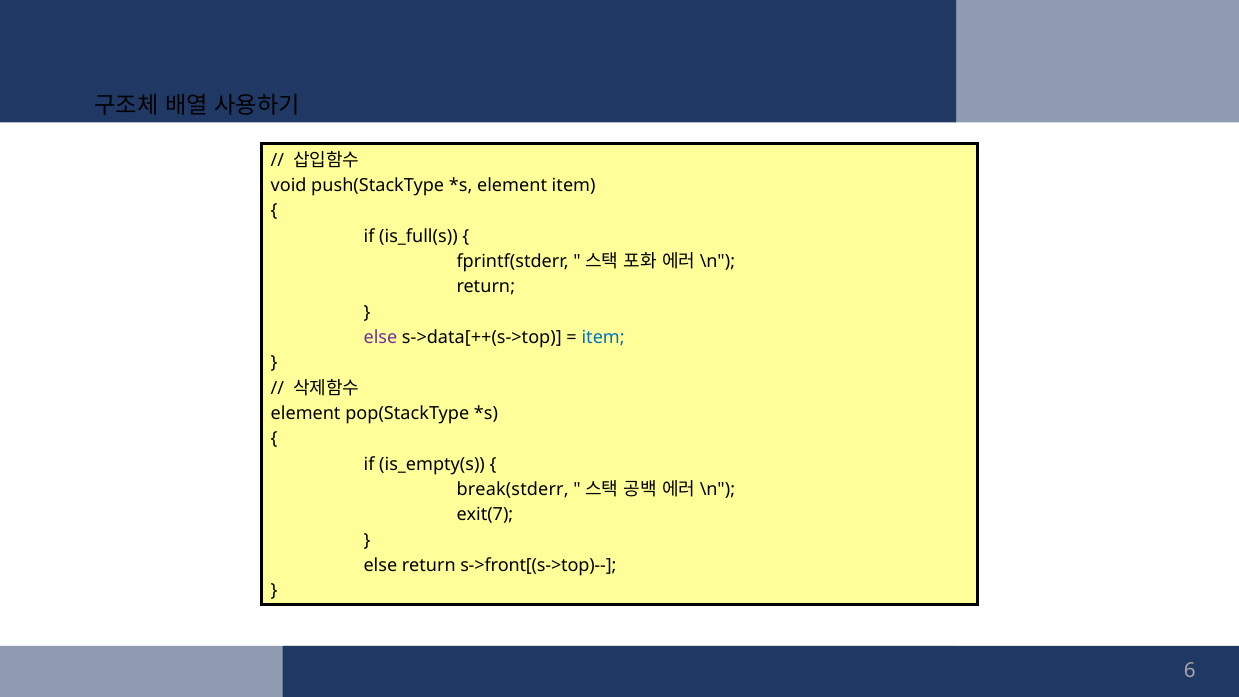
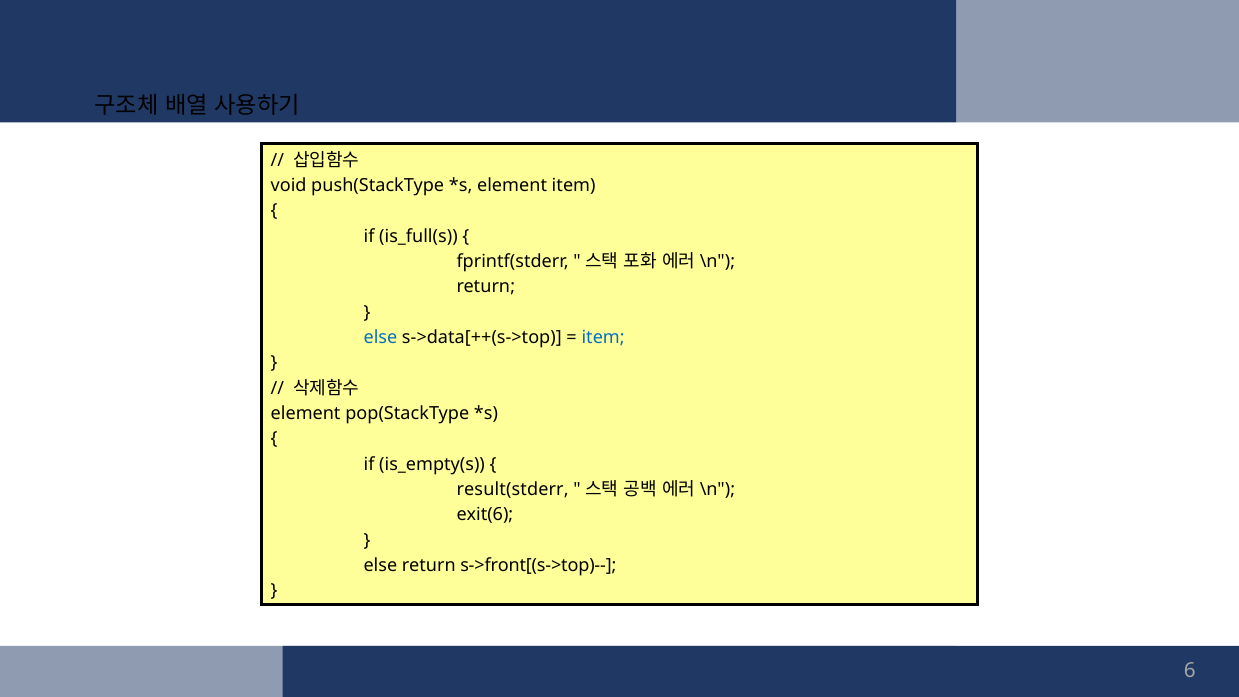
else colour: purple -> blue (380, 337)
break(stderr: break(stderr -> result(stderr (513, 489)
exit(7: exit(7 -> exit(6 (485, 515)
